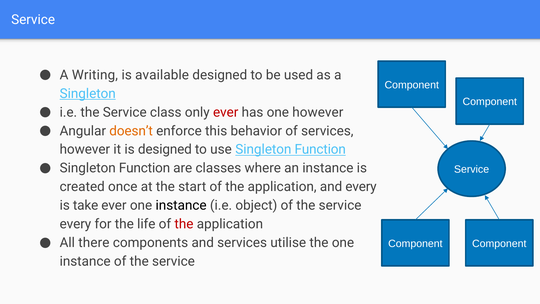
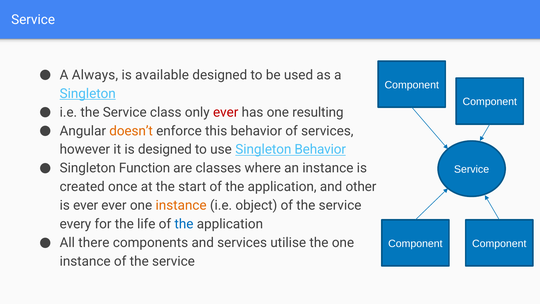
Writing: Writing -> Always (95, 75)
one however: however -> resulting (318, 112)
use Singleton Function: Function -> Behavior (320, 149)
and every: every -> other (361, 187)
is take: take -> ever (86, 205)
instance colour: black -> orange (181, 205)
the colour: red -> blue (184, 224)
